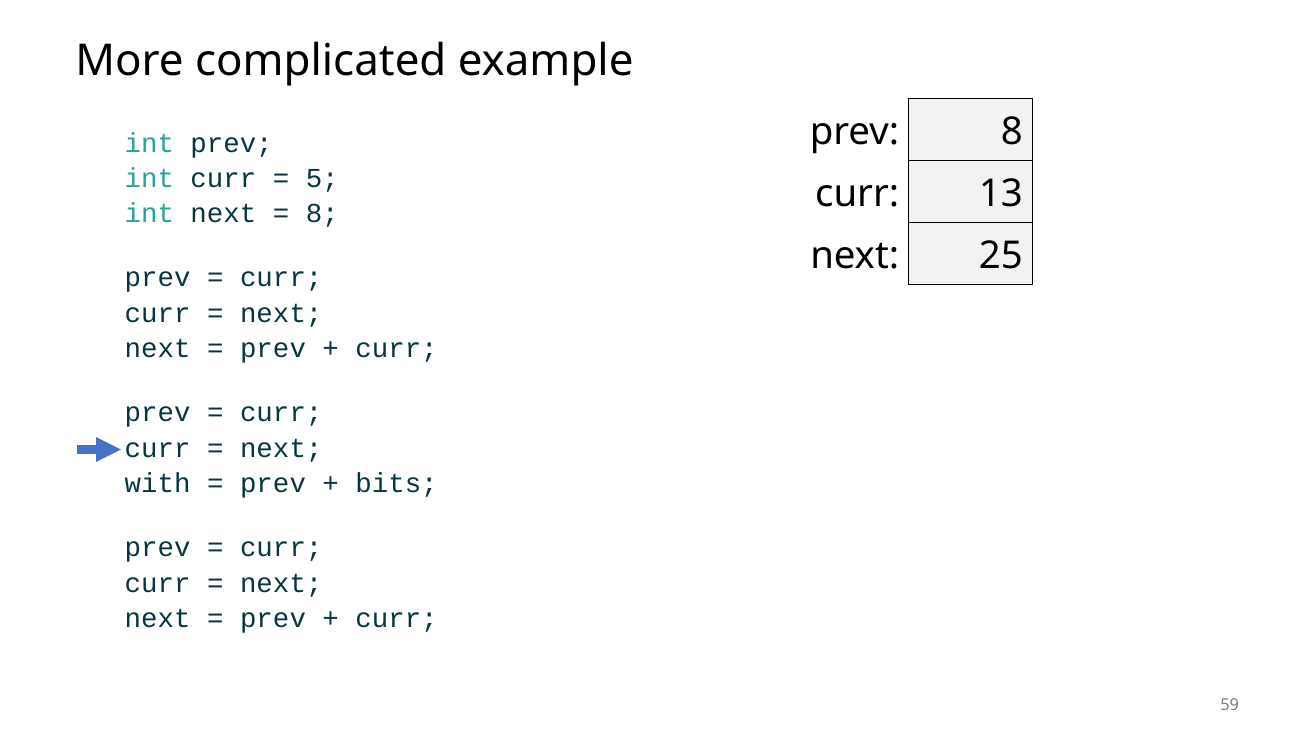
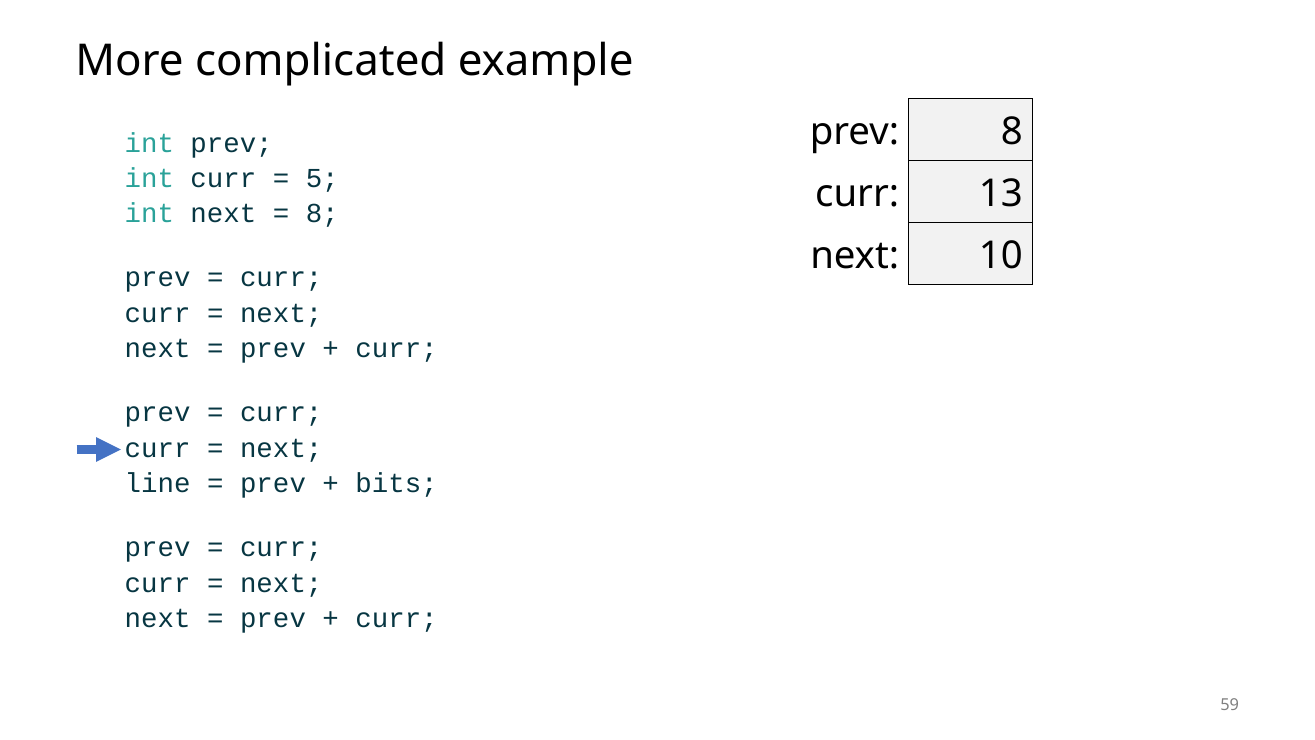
25: 25 -> 10 (1001, 256)
with: with -> line (158, 483)
